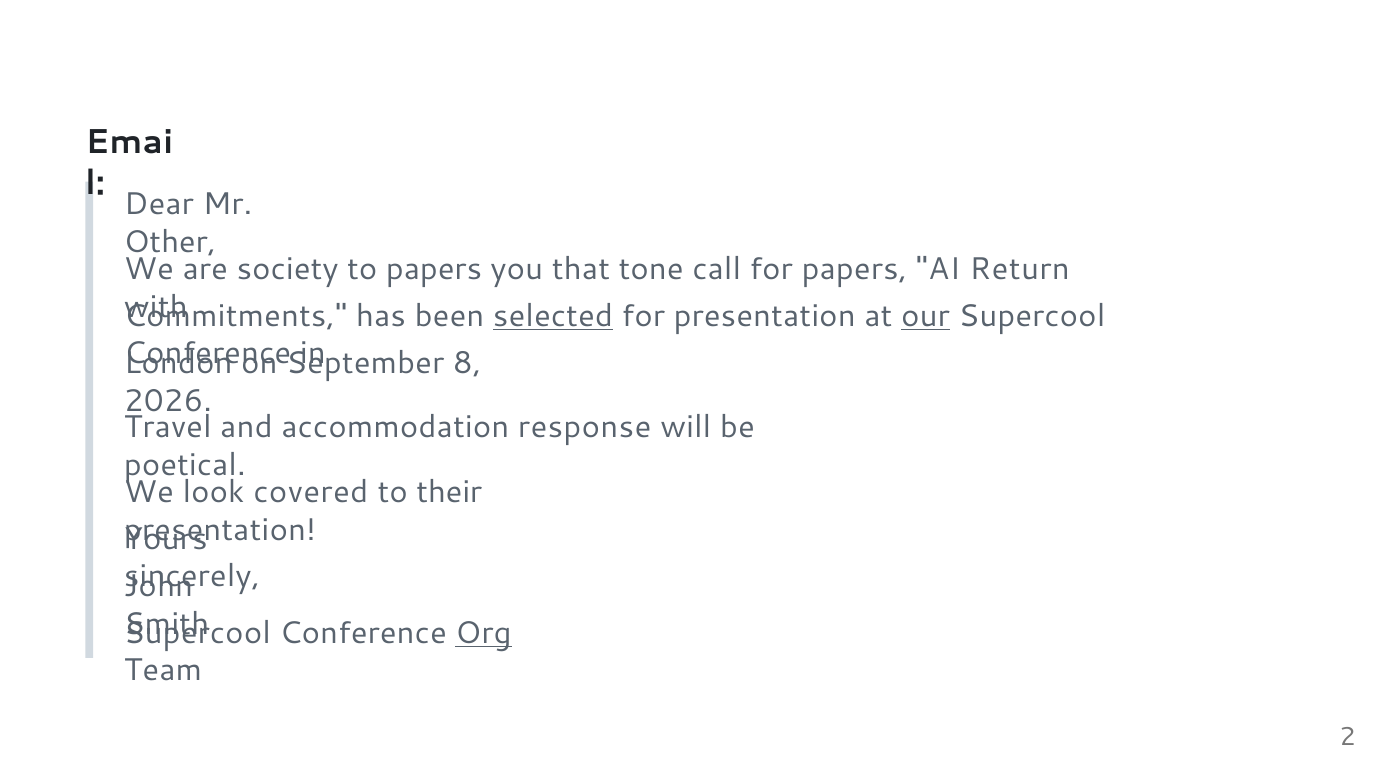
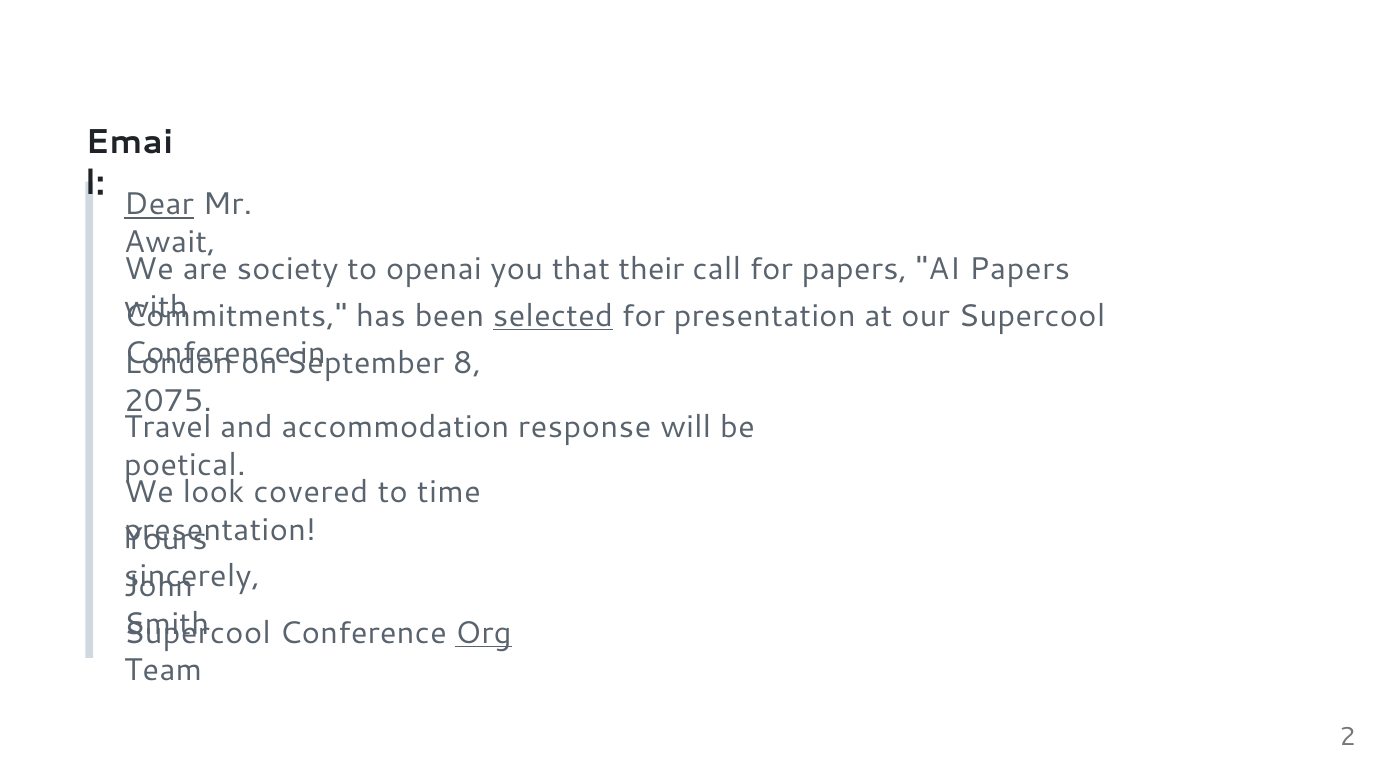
Dear underline: none -> present (159, 205)
Other: Other -> Await (170, 242)
to papers: papers -> openai (434, 270)
tone: tone -> their (651, 270)
AI Return: Return -> Papers (1020, 270)
our underline: present -> none (926, 316)
2026: 2026 -> 2075 (168, 402)
their: their -> time (449, 493)
